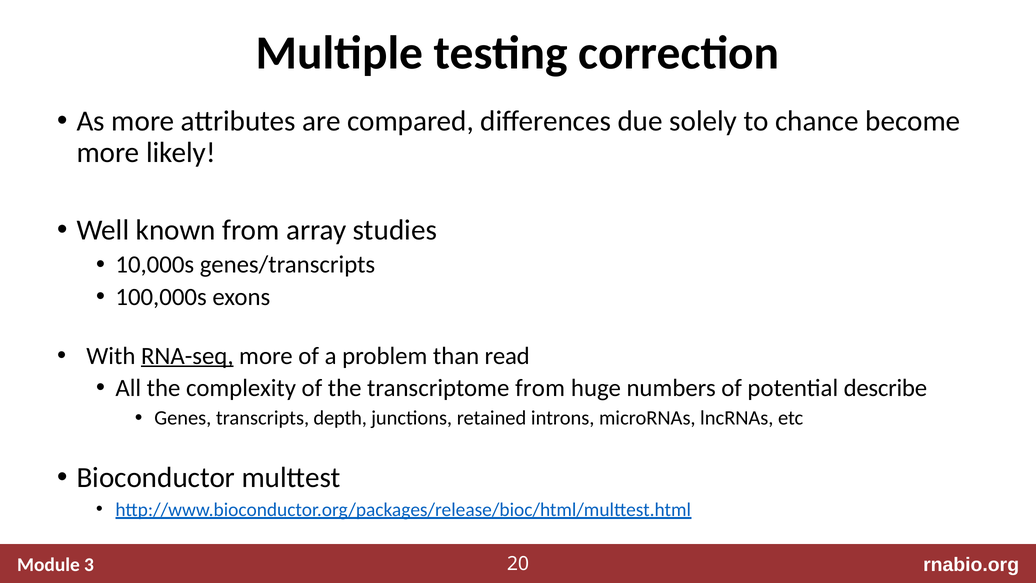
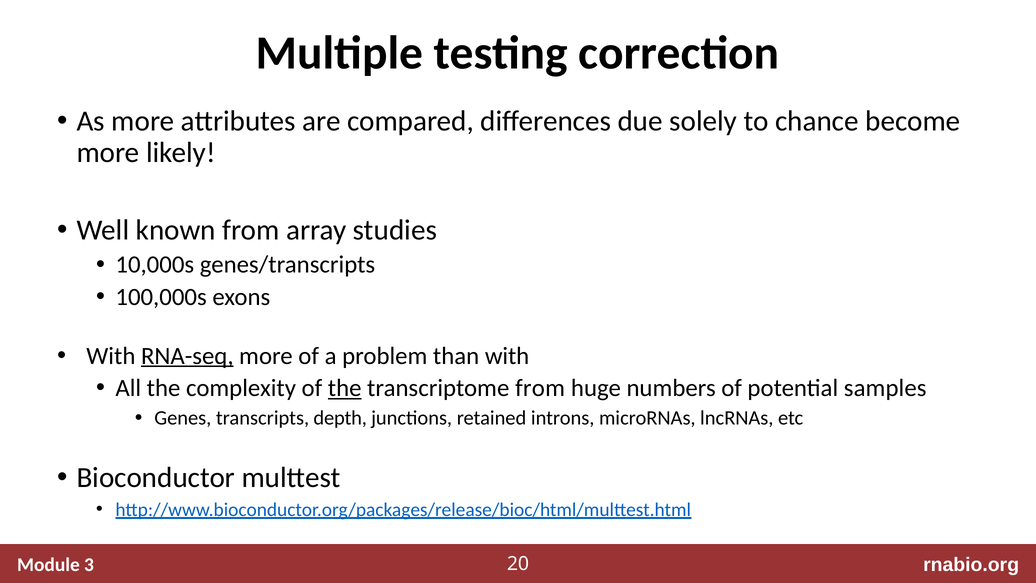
than read: read -> with (507, 356)
the underline: none -> present (345, 388)
describe: describe -> samples (885, 388)
